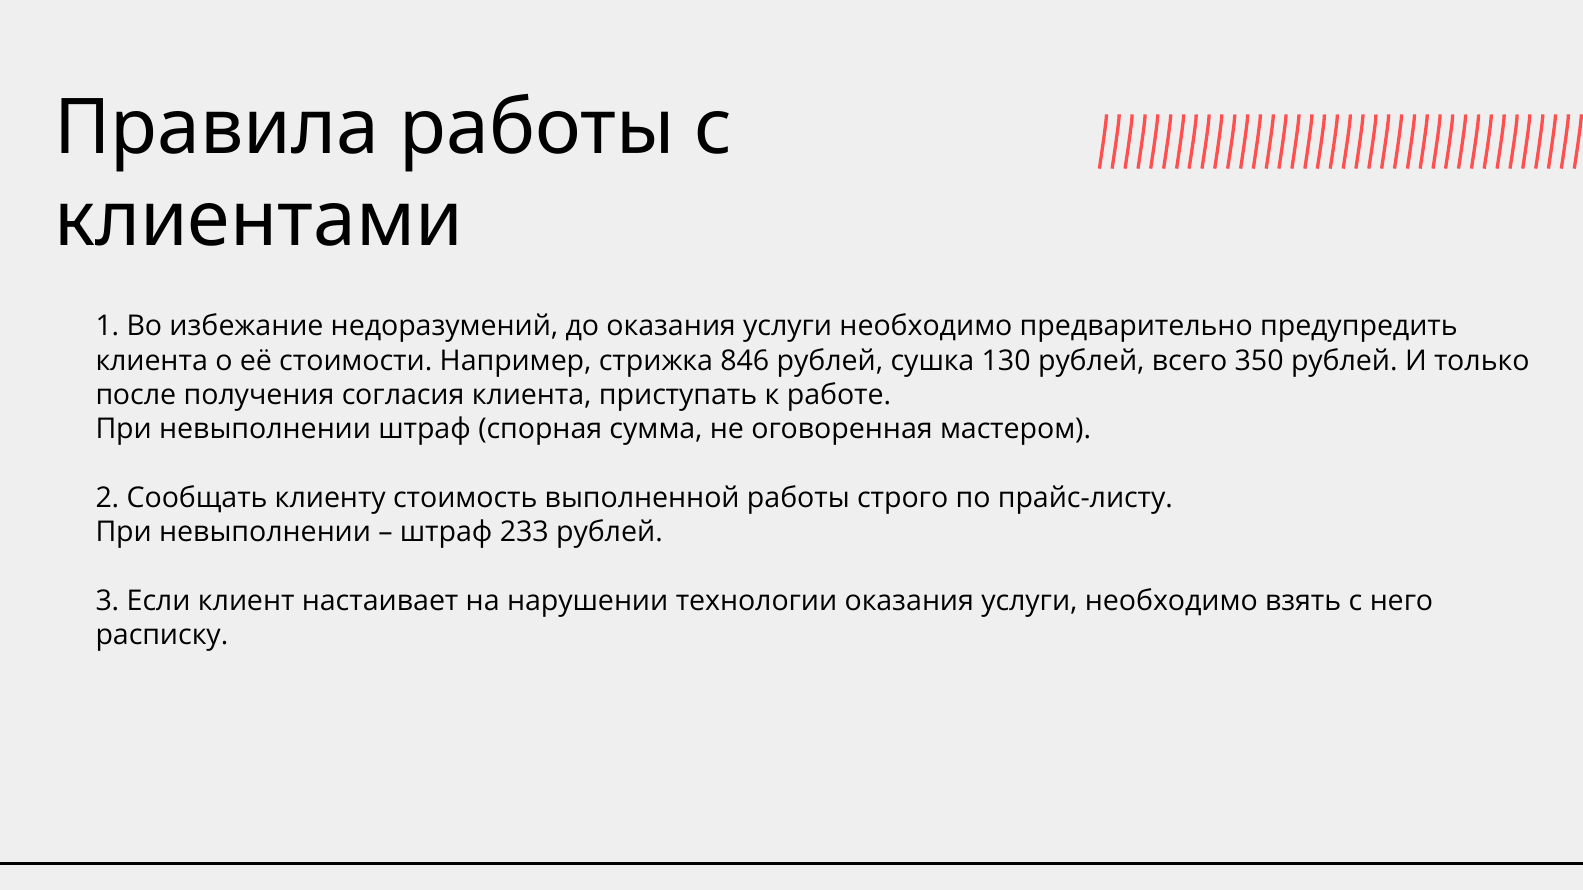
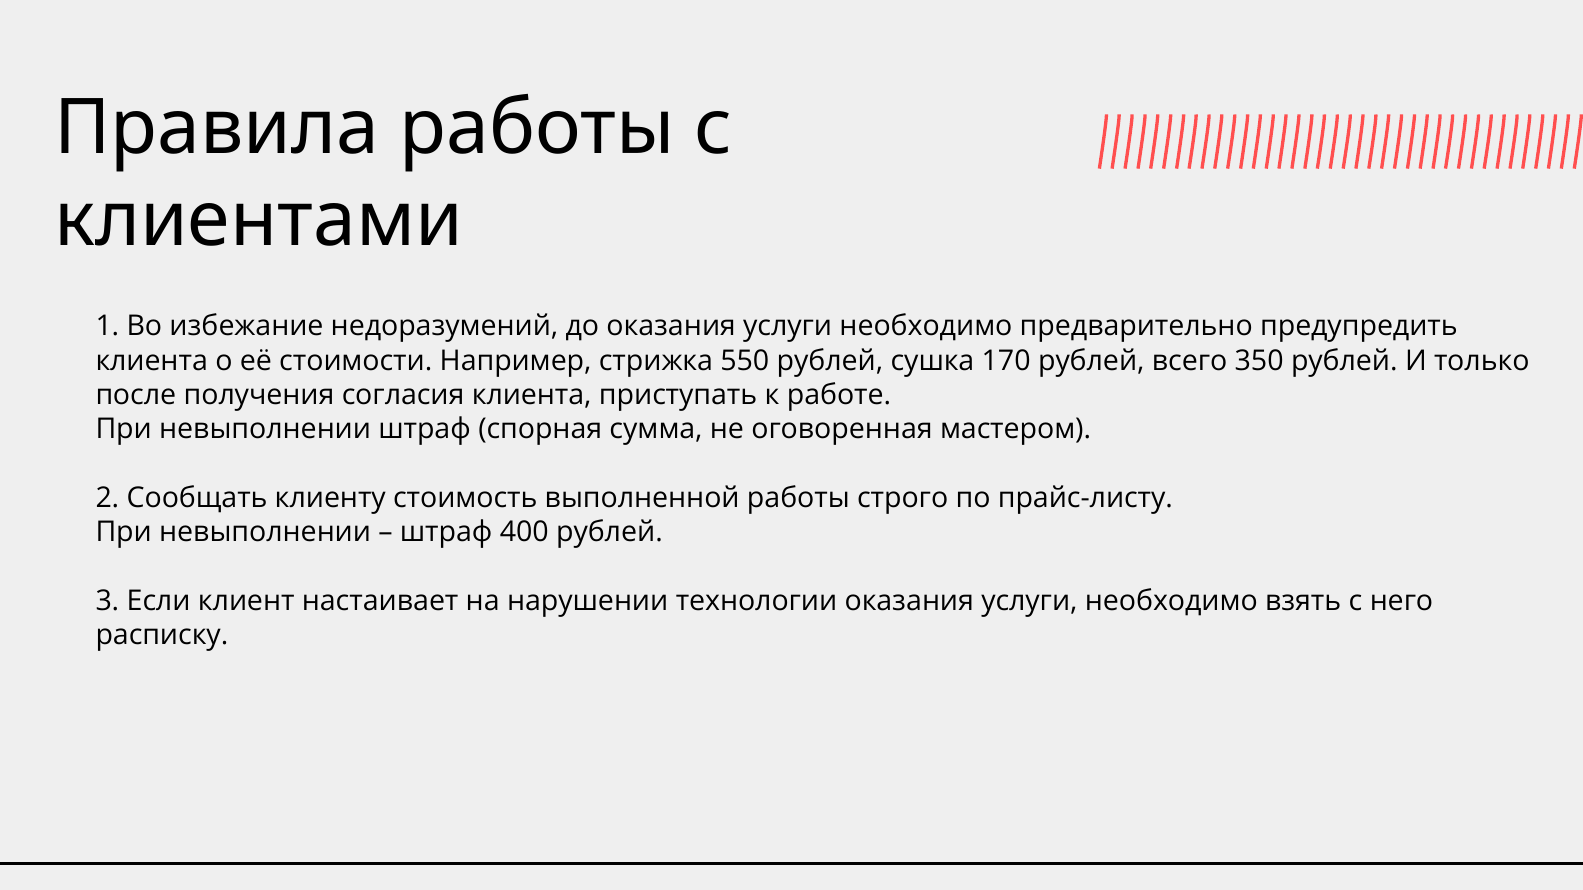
846: 846 -> 550 (745, 361)
130: 130 -> 170 (1006, 361)
233: 233 -> 400 (524, 533)
